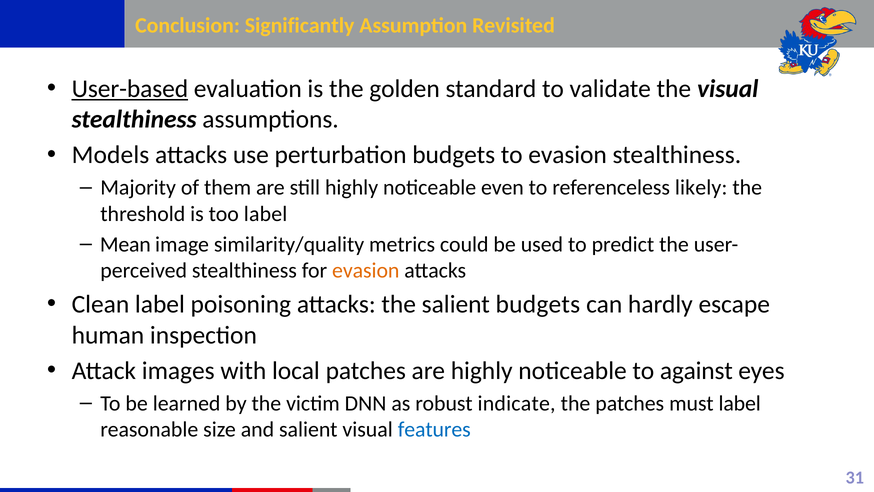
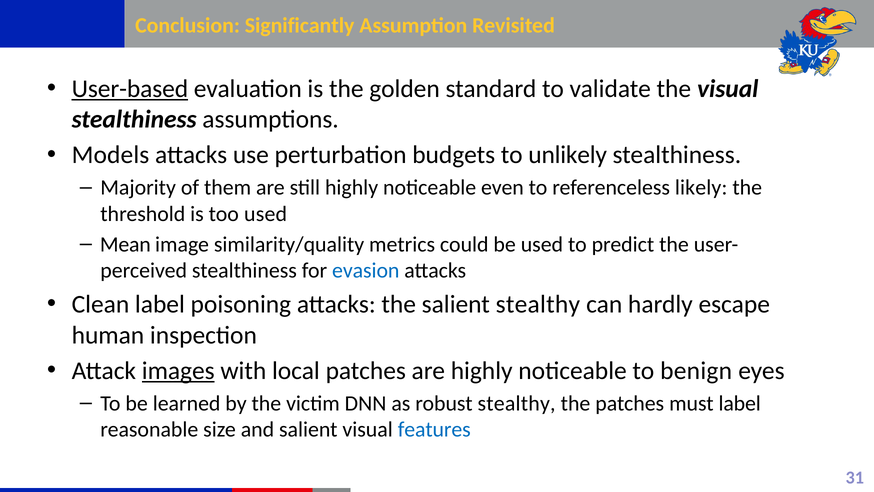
to evasion: evasion -> unlikely (568, 155)
too label: label -> used (266, 214)
evasion colour: orange -> blue (366, 270)
salient budgets: budgets -> stealthy (538, 304)
images underline: none -> present (178, 371)
against: against -> benign (696, 371)
robust indicate: indicate -> stealthy (517, 403)
